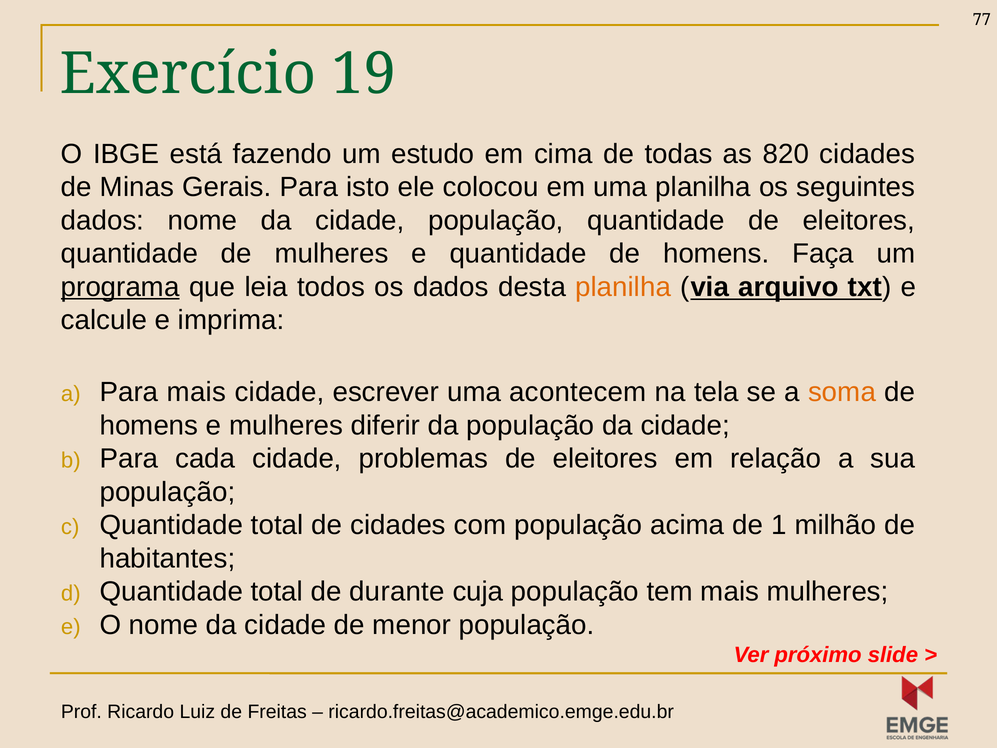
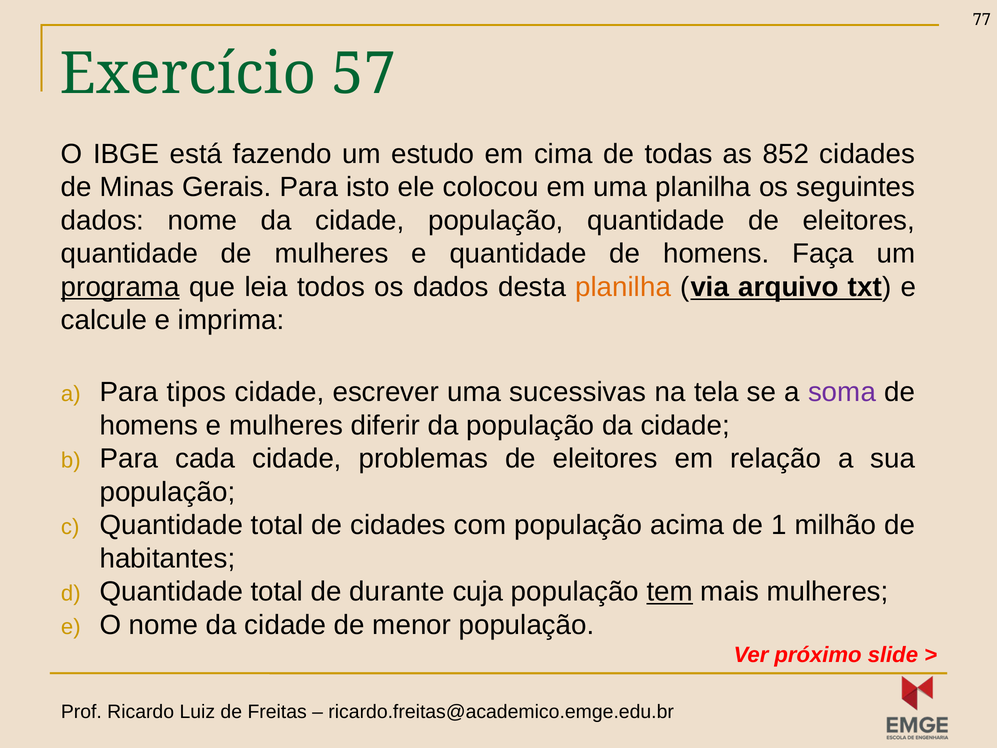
19: 19 -> 57 (364, 74)
820: 820 -> 852 (786, 154)
Para mais: mais -> tipos (196, 392)
acontecem: acontecem -> sucessivas (578, 392)
soma colour: orange -> purple (842, 392)
tem underline: none -> present (670, 592)
